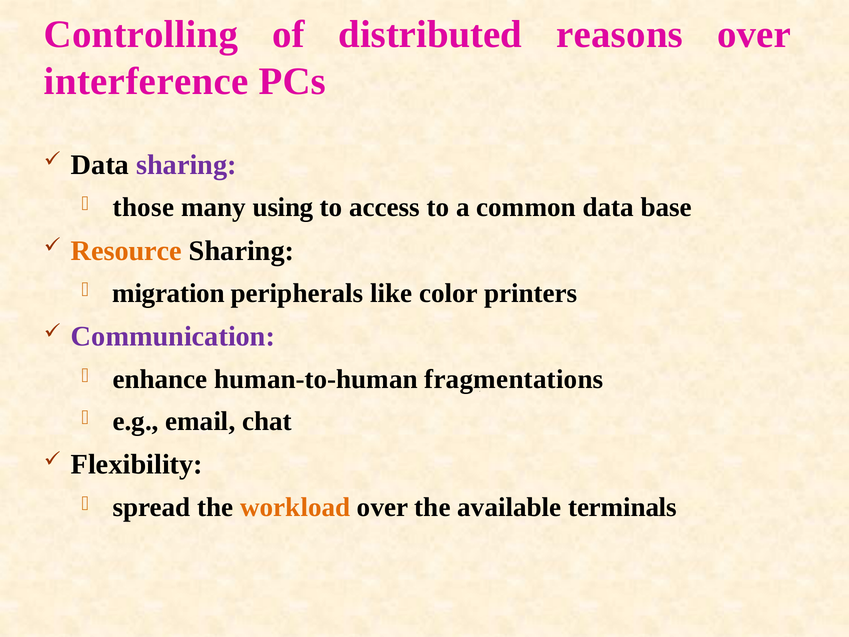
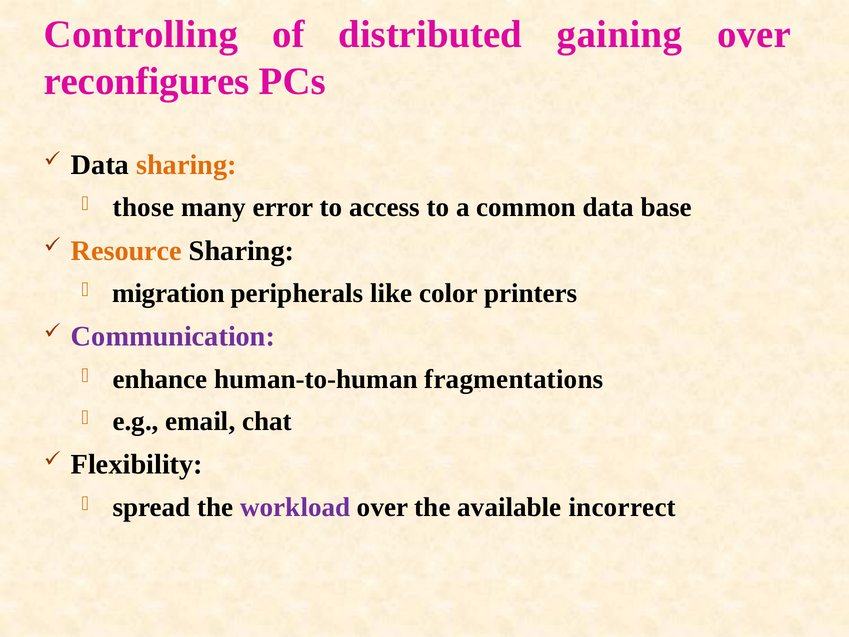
reasons: reasons -> gaining (620, 35)
interference: interference -> reconfigures (147, 81)
sharing colour: purple -> orange (186, 165)
using: using -> error (283, 207)
workload colour: orange -> purple (295, 507)
terminals: terminals -> incorrect (622, 507)
